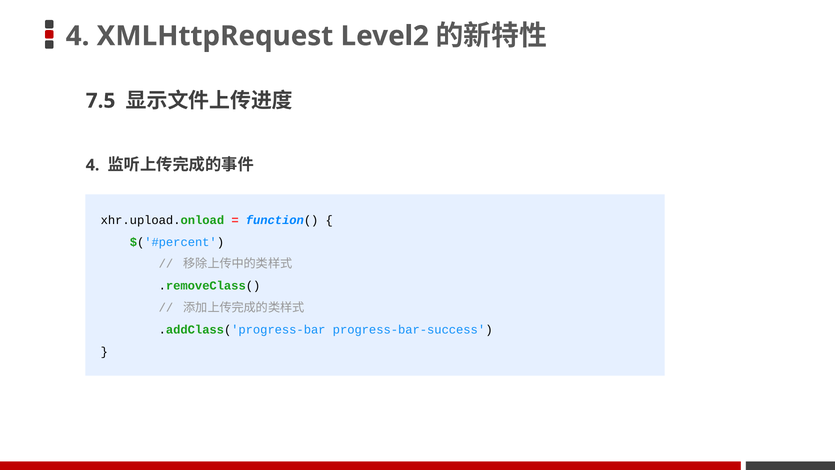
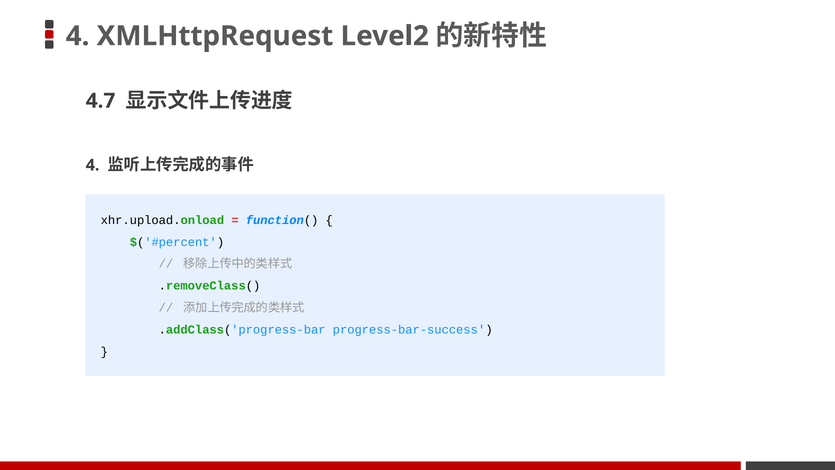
7.5: 7.5 -> 4.7 (101, 101)
